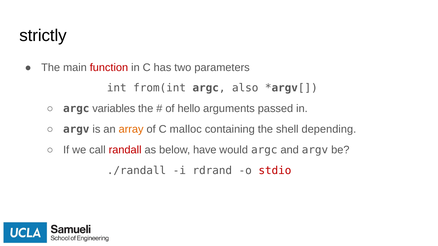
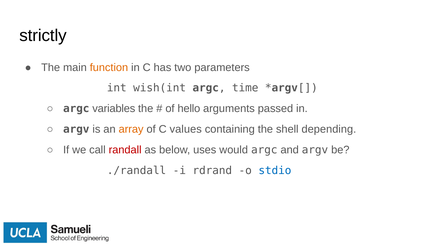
function colour: red -> orange (109, 68)
from(int: from(int -> wish(int (160, 88)
also: also -> time (245, 88)
malloc: malloc -> values (186, 130)
have: have -> uses (205, 150)
stdio colour: red -> blue (275, 171)
